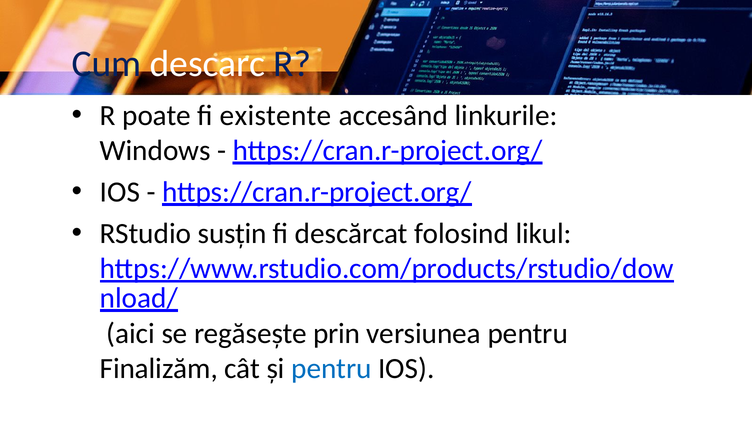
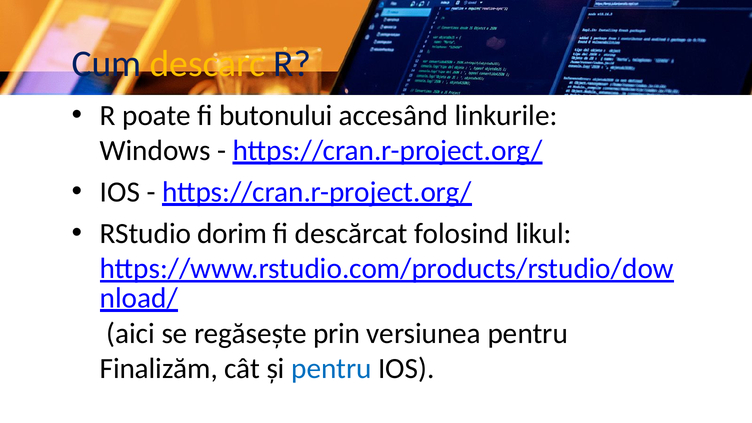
descarc colour: white -> yellow (207, 64)
existente: existente -> butonului (276, 115)
susțin: susțin -> dorim (232, 234)
